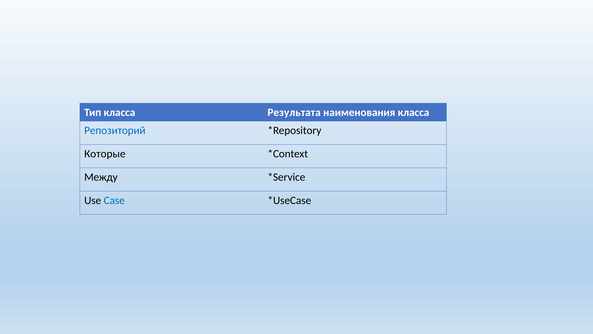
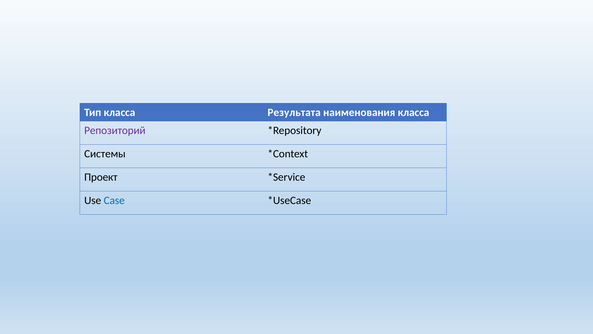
Репозиторий colour: blue -> purple (115, 130)
Которые: Которые -> Системы (105, 154)
Между: Между -> Проект (101, 177)
